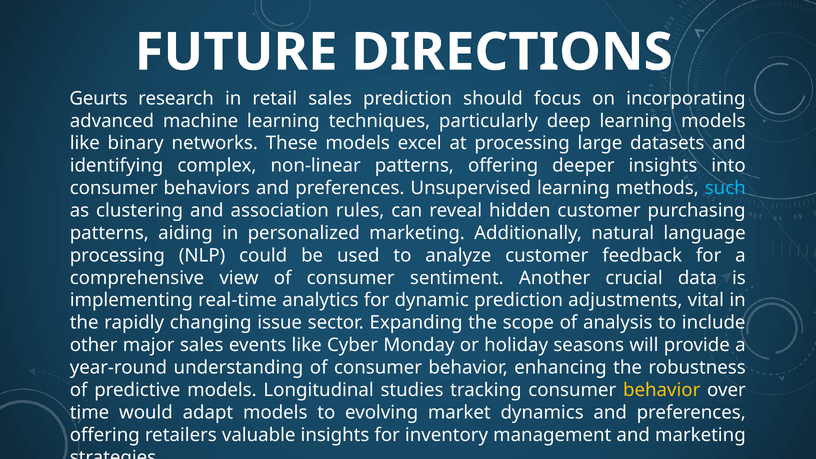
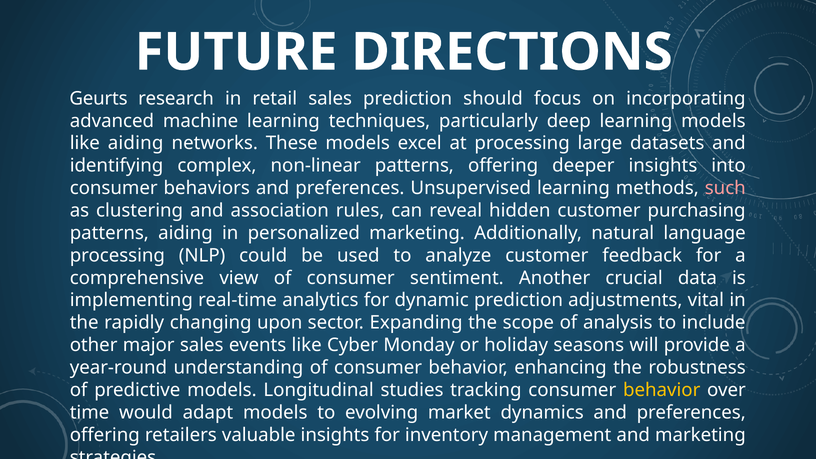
like binary: binary -> aiding (136, 143)
such colour: light blue -> pink (725, 188)
issue: issue -> upon (280, 323)
